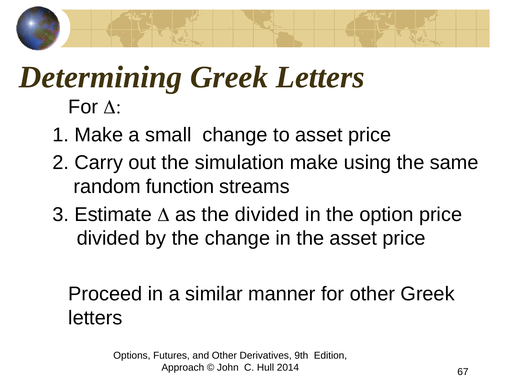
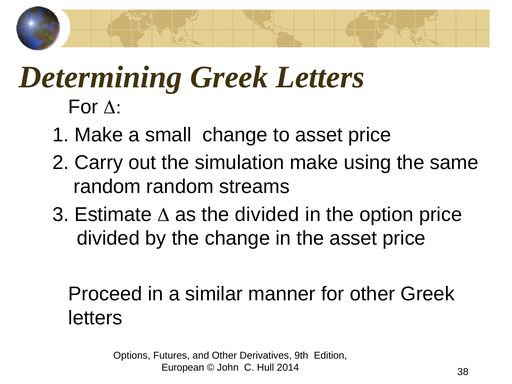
random function: function -> random (180, 187)
Approach: Approach -> European (183, 368)
67: 67 -> 38 (463, 372)
